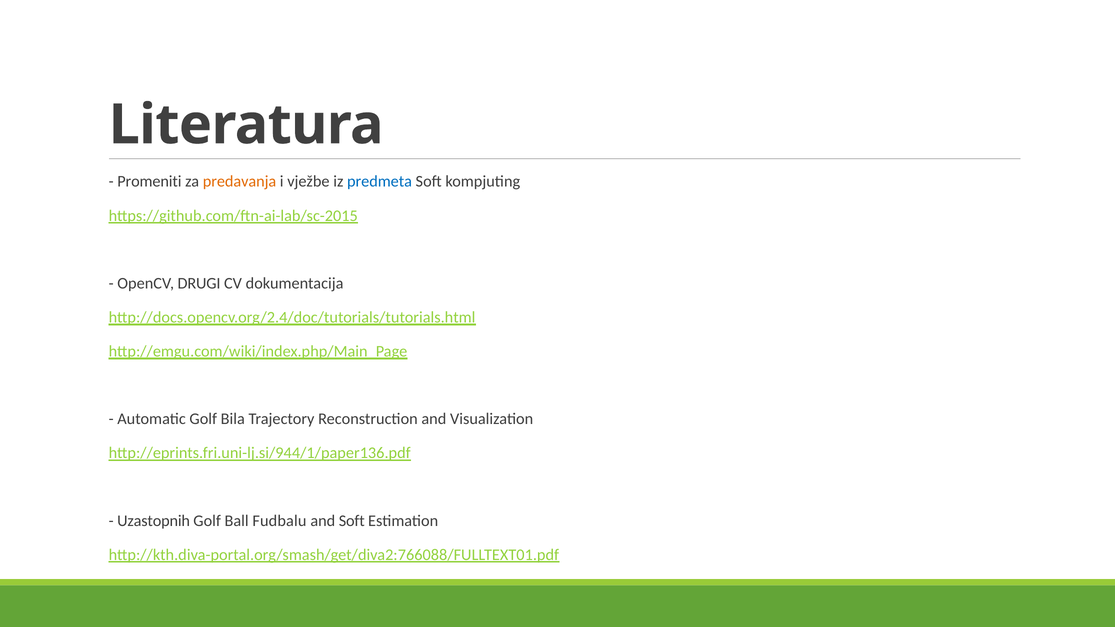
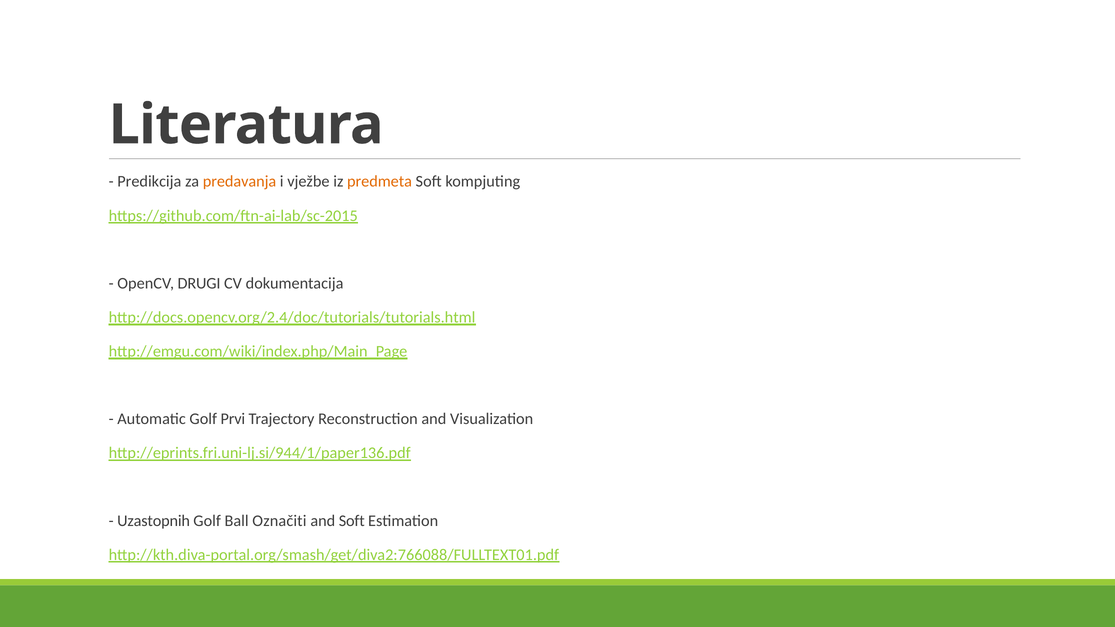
Promeniti: Promeniti -> Predikcija (149, 182)
predmeta colour: blue -> orange (380, 182)
Bila: Bila -> Prvi (233, 419)
Fudbalu: Fudbalu -> Označiti (279, 521)
